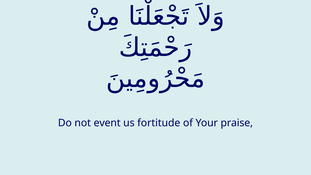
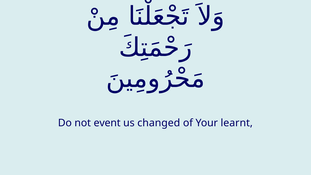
fortitude: fortitude -> changed (159, 123)
praise: praise -> learnt (237, 123)
